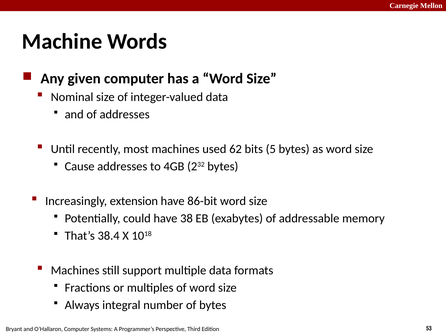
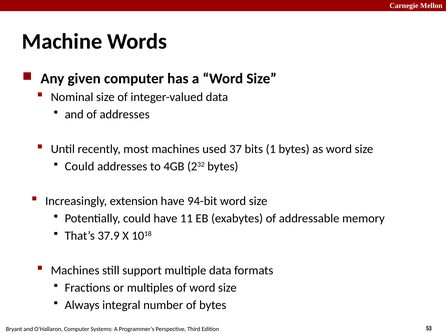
62: 62 -> 37 (236, 149)
5: 5 -> 1 (271, 149)
Cause: Cause -> Could (80, 167)
86-bit: 86-bit -> 94-bit (202, 201)
38: 38 -> 11 (186, 219)
38.4: 38.4 -> 37.9 (109, 236)
